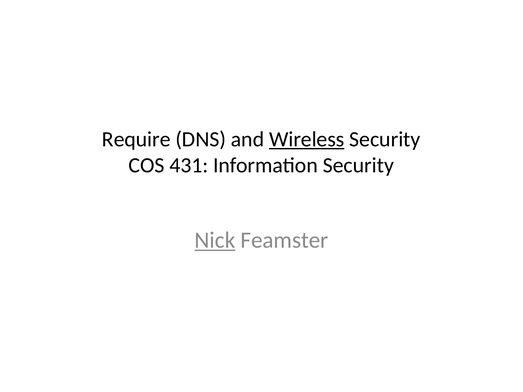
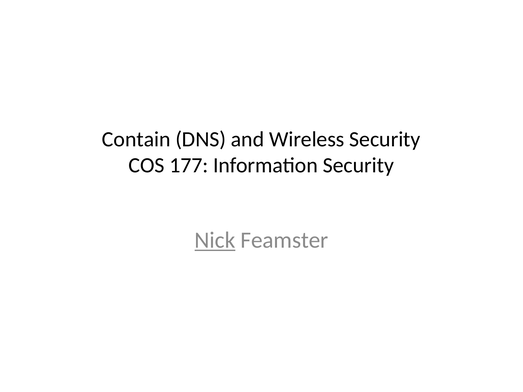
Require: Require -> Contain (136, 139)
Wireless underline: present -> none (307, 139)
431: 431 -> 177 (189, 165)
